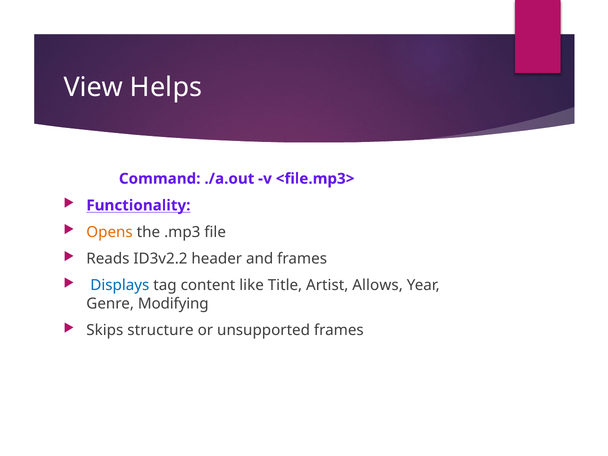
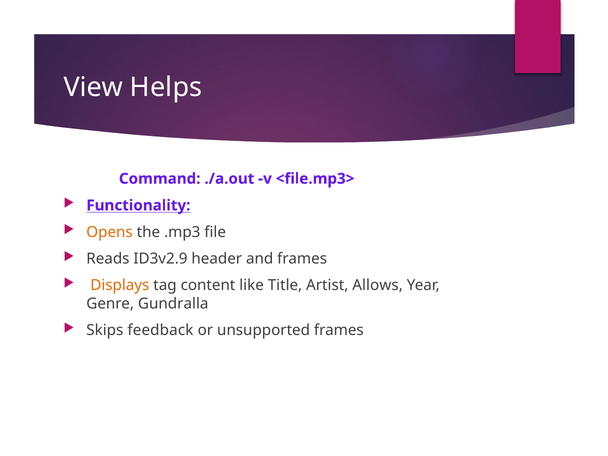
ID3v2.2: ID3v2.2 -> ID3v2.9 (160, 259)
Displays colour: blue -> orange (120, 285)
Modifying: Modifying -> Gundralla (173, 304)
structure: structure -> feedback (160, 330)
